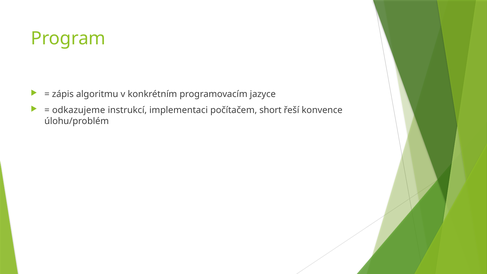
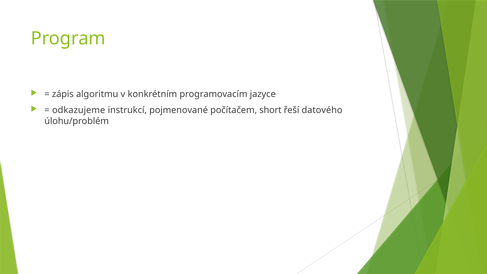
implementaci: implementaci -> pojmenované (179, 110)
konvence: konvence -> datového (322, 110)
